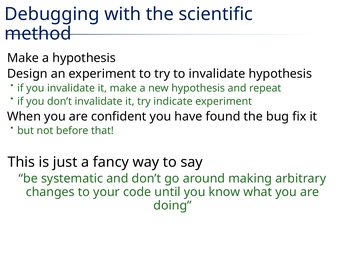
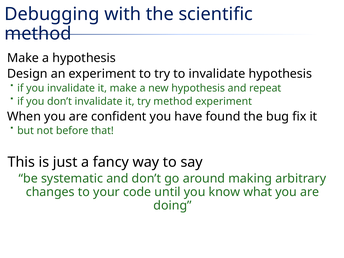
try indicate: indicate -> method (173, 101)
